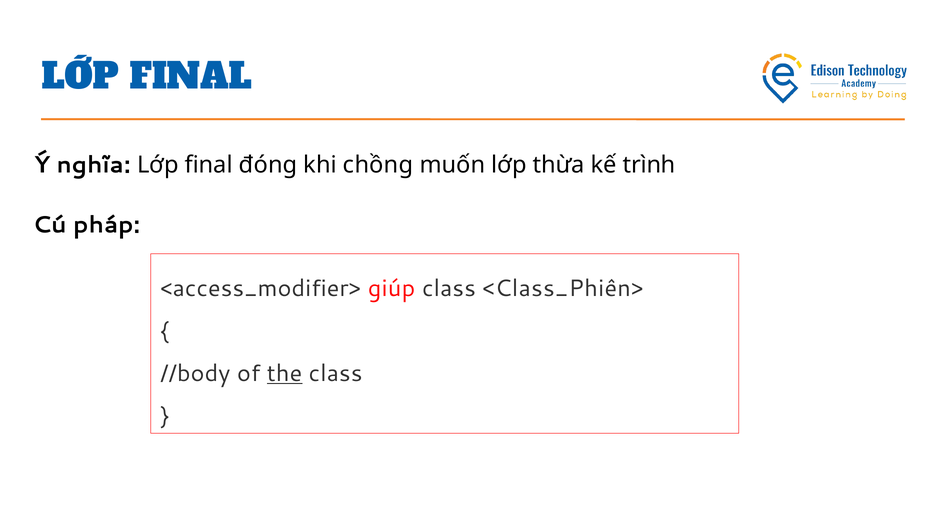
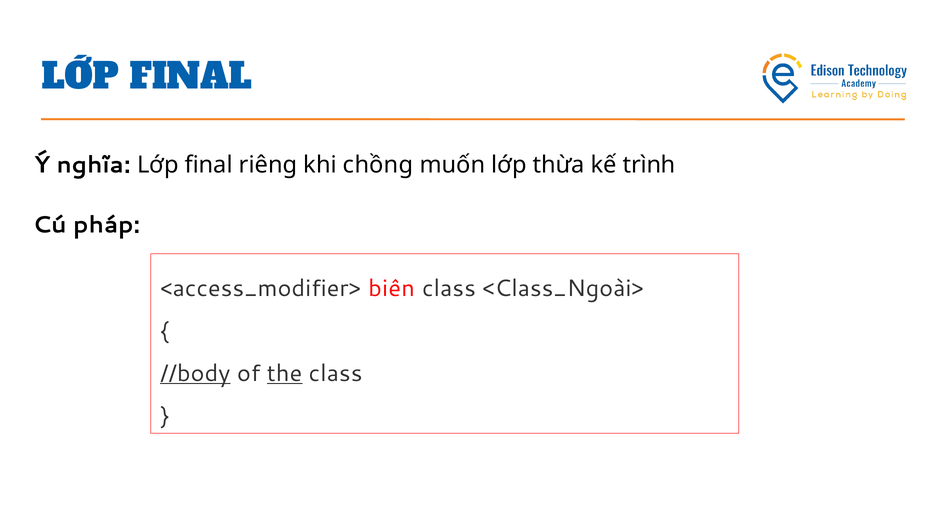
đóng: đóng -> riêng (268, 165)
giúp: giúp -> biên (392, 288)
<Class_Phiên>: <Class_Phiên> -> <Class_Ngoài> (563, 288)
//body underline: none -> present (195, 373)
